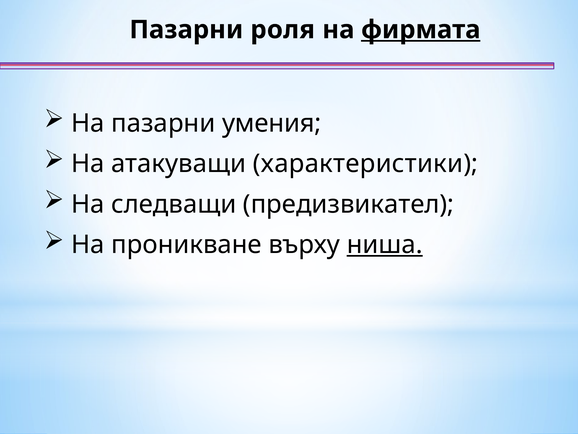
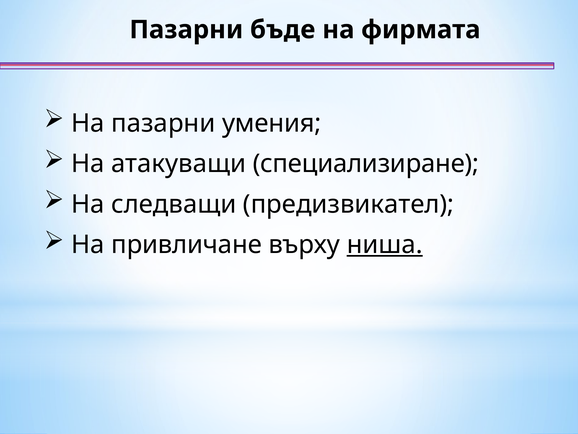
роля: роля -> бъде (283, 30)
фирмата underline: present -> none (421, 30)
характеристики: характеристики -> специализиране (366, 164)
проникване: проникване -> привличане (187, 245)
